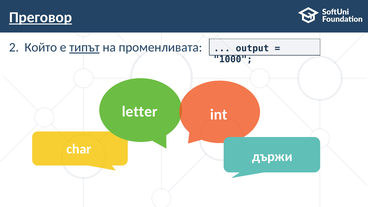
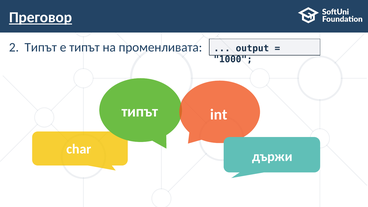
Който: Който -> Типът (41, 47)
типът underline: present -> none (85, 47)
letter: letter -> типът (140, 112)
